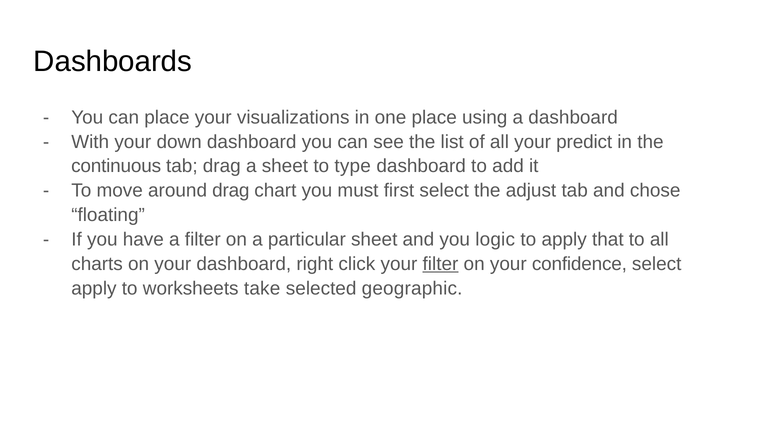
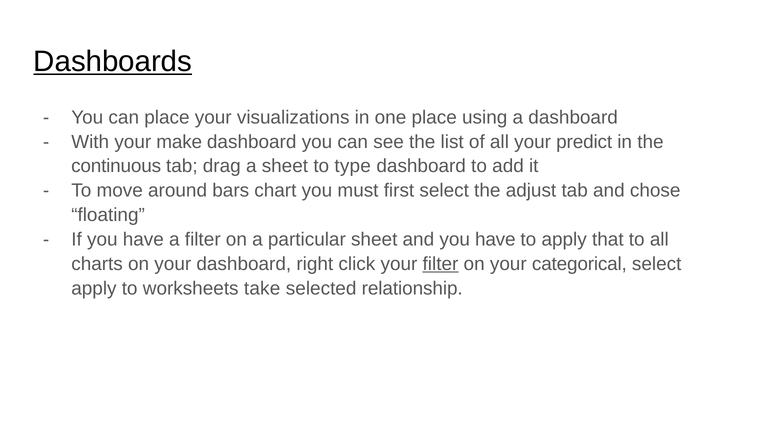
Dashboards underline: none -> present (113, 61)
down: down -> make (179, 142)
around drag: drag -> bars (231, 190)
and you logic: logic -> have (495, 239)
confidence: confidence -> categorical (579, 263)
geographic: geographic -> relationship (412, 288)
